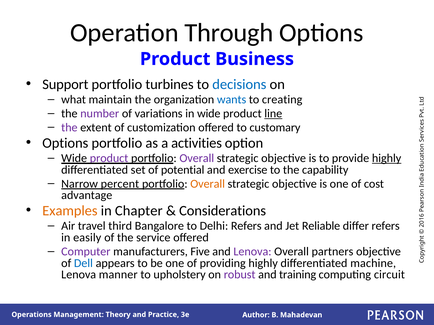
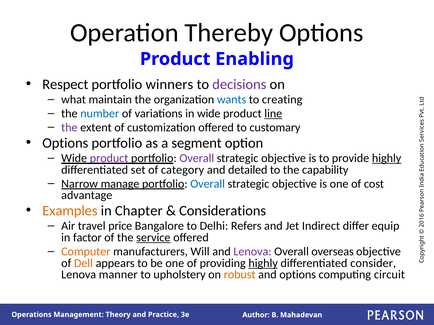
Through: Through -> Thereby (229, 33)
Business: Business -> Enabling (255, 59)
Support: Support -> Respect (65, 84)
turbines: turbines -> winners (169, 84)
decisions colour: blue -> purple (239, 84)
number colour: purple -> blue (100, 114)
activities: activities -> segment (197, 143)
potential: potential -> category (183, 170)
exercise: exercise -> detailed (248, 170)
percent: percent -> manage (120, 184)
Overall colour: orange -> blue (208, 184)
third: third -> price (120, 226)
Reliable: Reliable -> Indirect (321, 226)
differ refers: refers -> equip (386, 226)
easily: easily -> factor (87, 238)
service underline: none -> present (153, 238)
Computer colour: purple -> orange (86, 252)
Five: Five -> Will (200, 252)
partners: partners -> overseas (333, 252)
Dell colour: blue -> orange (83, 264)
highly underline: none -> present (263, 264)
machine: machine -> consider (373, 264)
robust colour: purple -> orange (240, 275)
and training: training -> options (298, 275)
